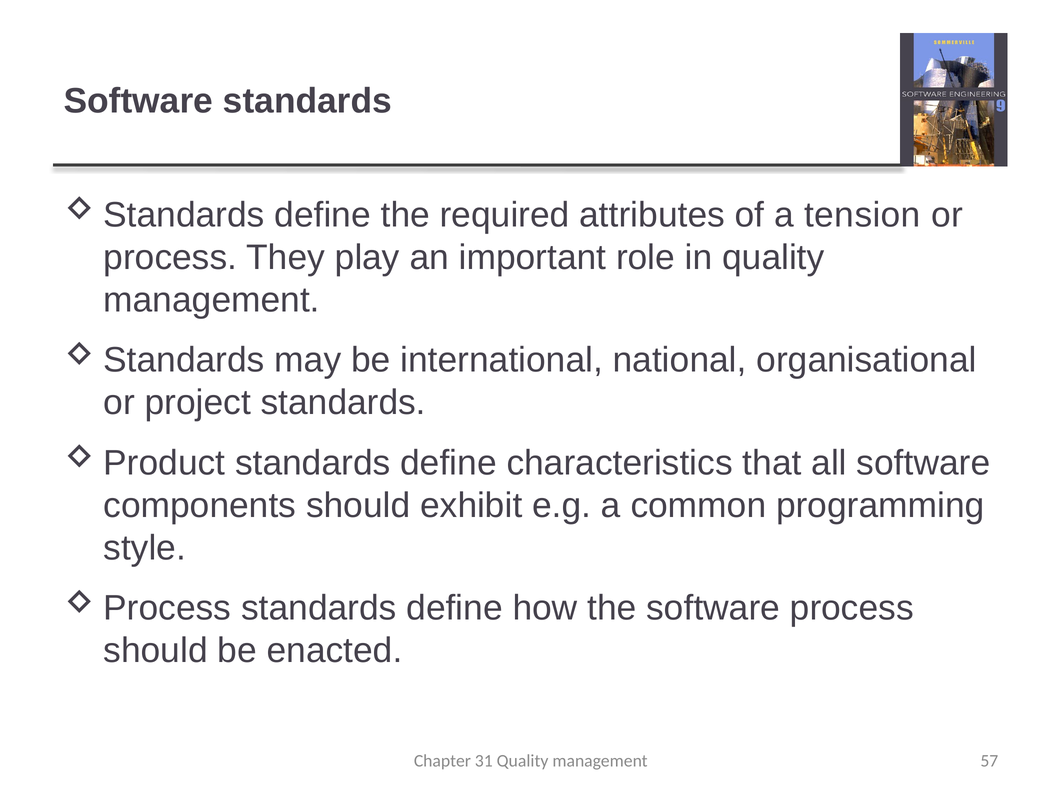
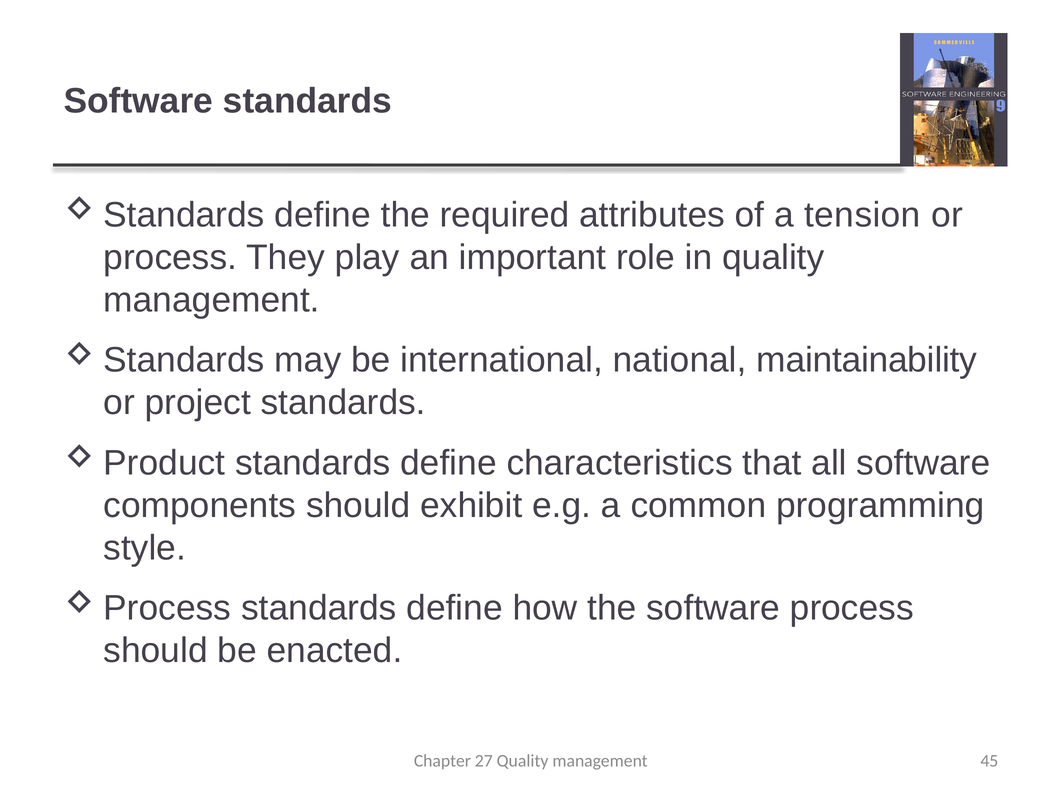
organisational: organisational -> maintainability (867, 360)
31: 31 -> 27 (484, 760)
57: 57 -> 45 (989, 760)
